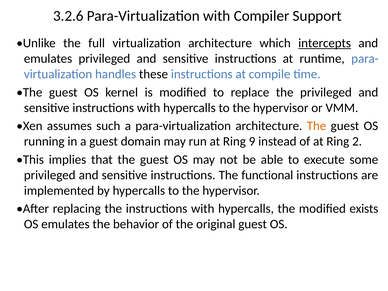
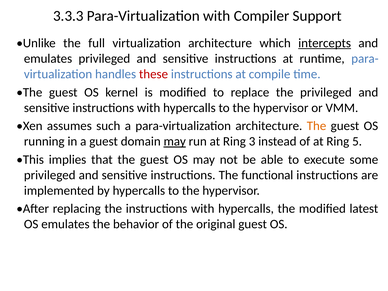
3.2.6: 3.2.6 -> 3.3.3 (68, 16)
these colour: black -> red (154, 74)
may underline: none -> present (175, 141)
9: 9 -> 3 (252, 141)
2: 2 -> 5 (357, 141)
exists: exists -> latest (364, 209)
